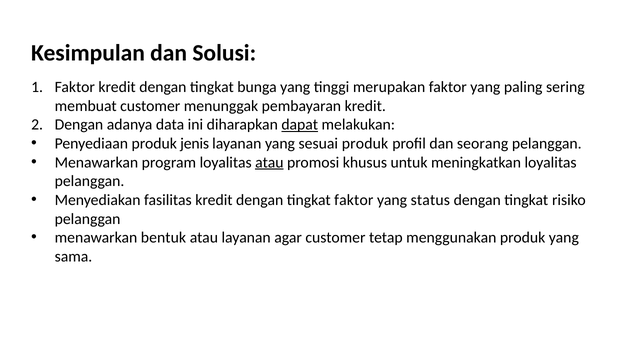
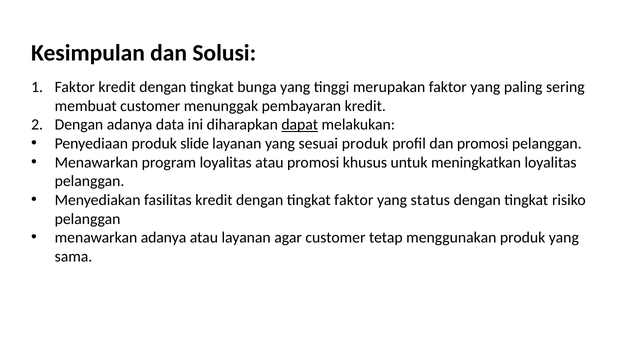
jenis: jenis -> slide (195, 144)
dan seorang: seorang -> promosi (483, 144)
atau underline: present -> none (269, 162)
menawarkan bentuk: bentuk -> adanya (164, 238)
